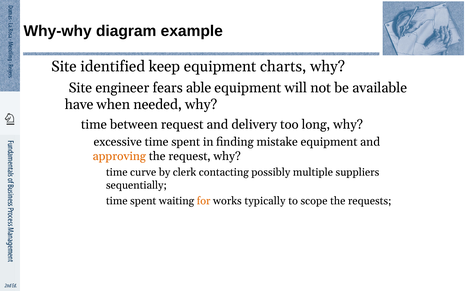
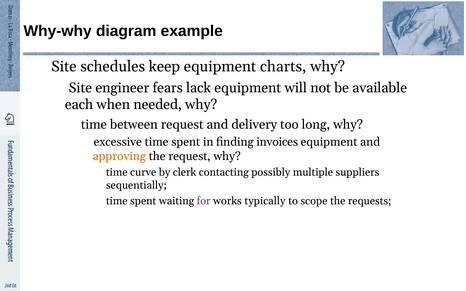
identified: identified -> schedules (113, 67)
able: able -> lack (199, 88)
have: have -> each (79, 105)
mistake: mistake -> invoices (277, 142)
for colour: orange -> purple (204, 201)
